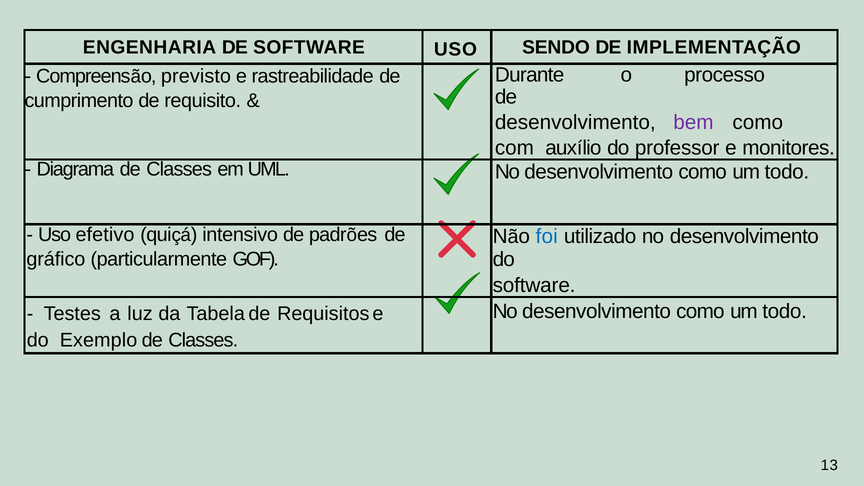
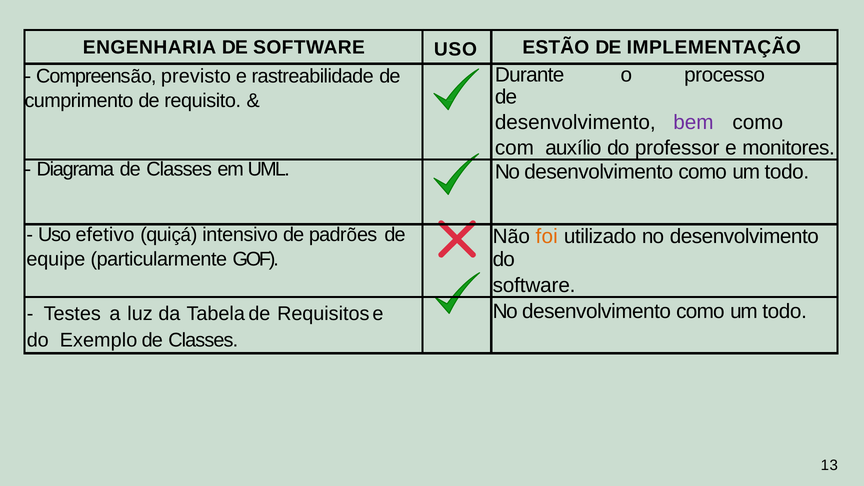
SENDO: SENDO -> ESTÃO (556, 47)
foi colour: blue -> orange (547, 236)
gráfico: gráfico -> equipe (56, 259)
